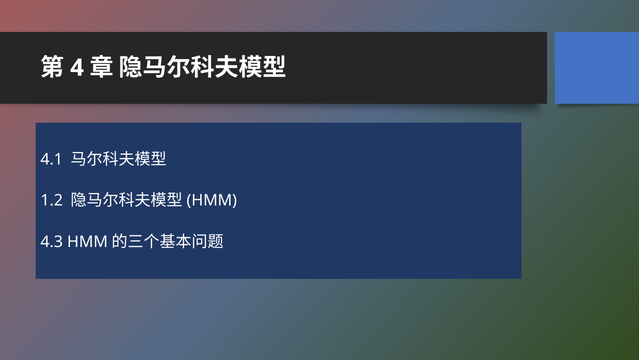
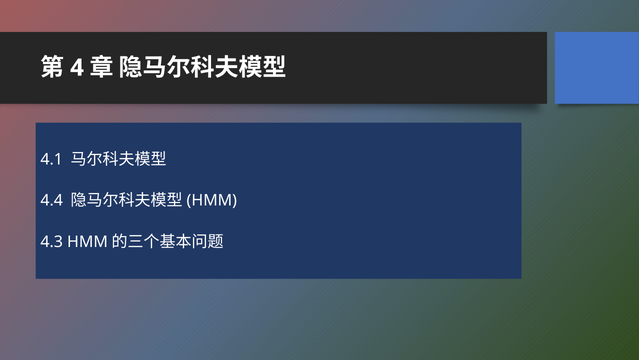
1.2: 1.2 -> 4.4 (52, 200)
